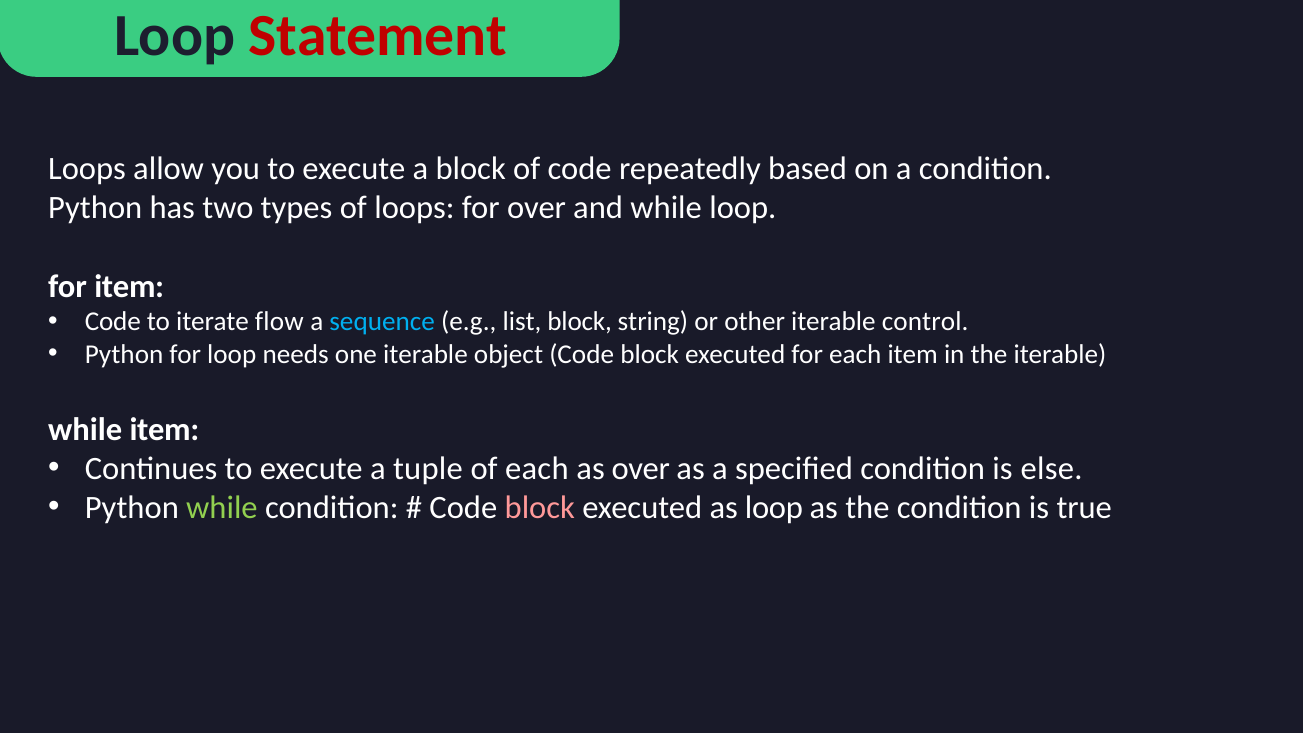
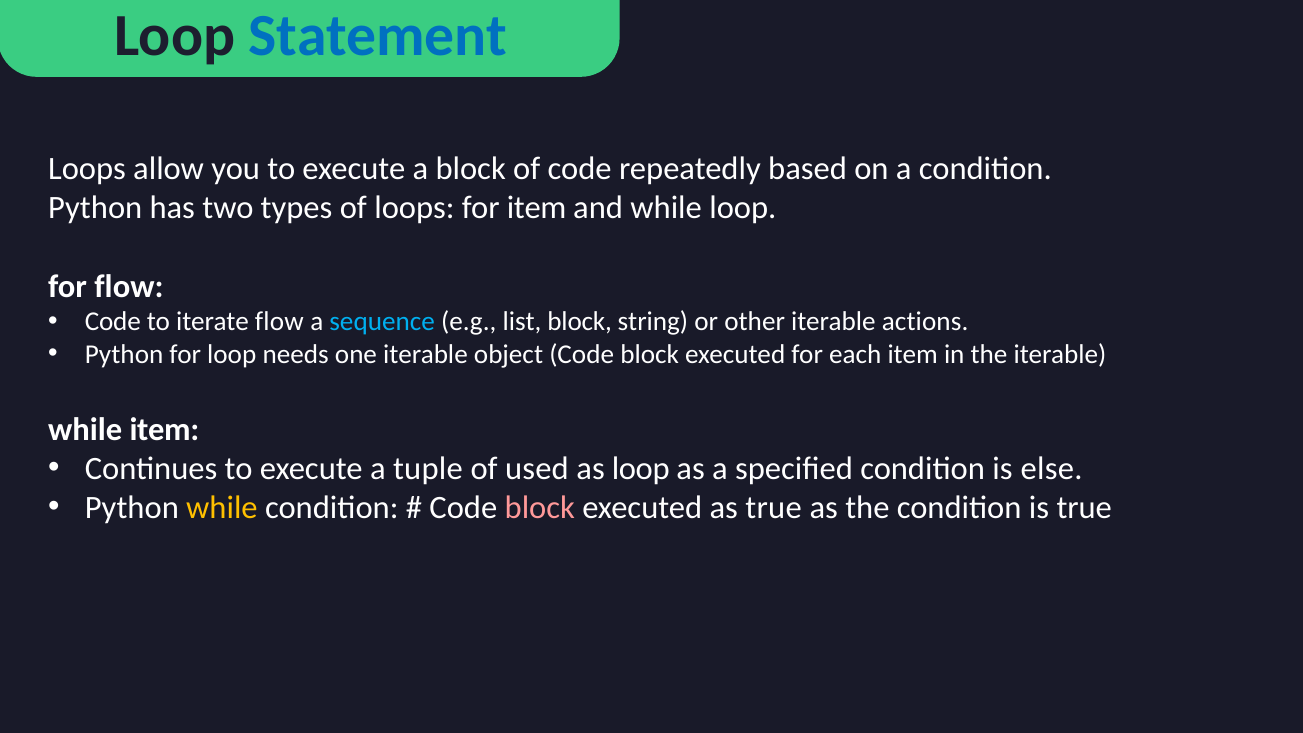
Statement colour: red -> blue (378, 35)
for over: over -> item (537, 208)
for item: item -> flow (129, 286)
control: control -> actions (925, 322)
of each: each -> used (537, 469)
as over: over -> loop (641, 469)
while colour: light green -> yellow (222, 508)
as loop: loop -> true (774, 508)
